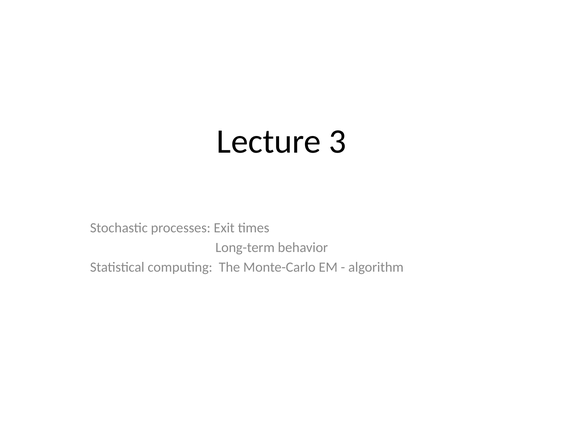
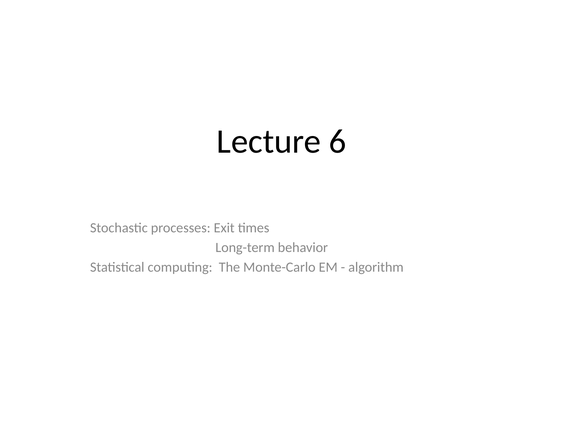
3: 3 -> 6 (337, 141)
